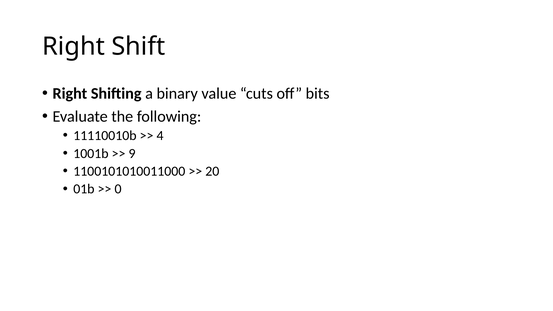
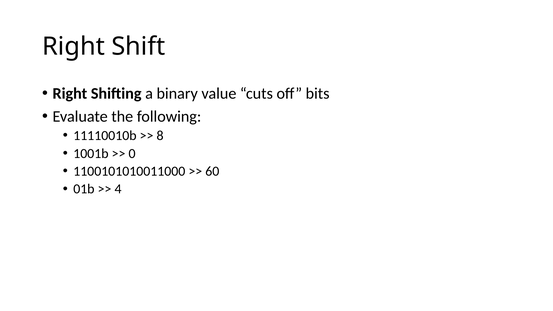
4: 4 -> 8 (160, 136)
9: 9 -> 0 (132, 153)
20: 20 -> 60 (212, 171)
0: 0 -> 4 (118, 189)
